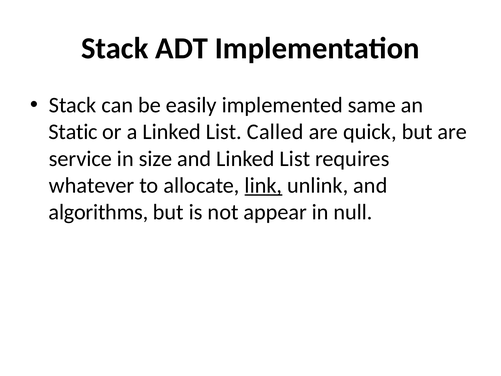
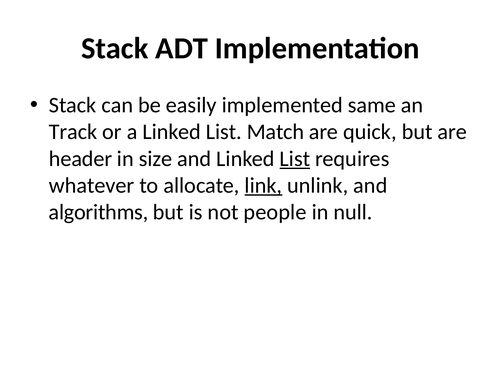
Static: Static -> Track (73, 132)
Called: Called -> Match (275, 132)
service: service -> header (80, 159)
List underline: none -> present (295, 159)
appear: appear -> people (275, 212)
